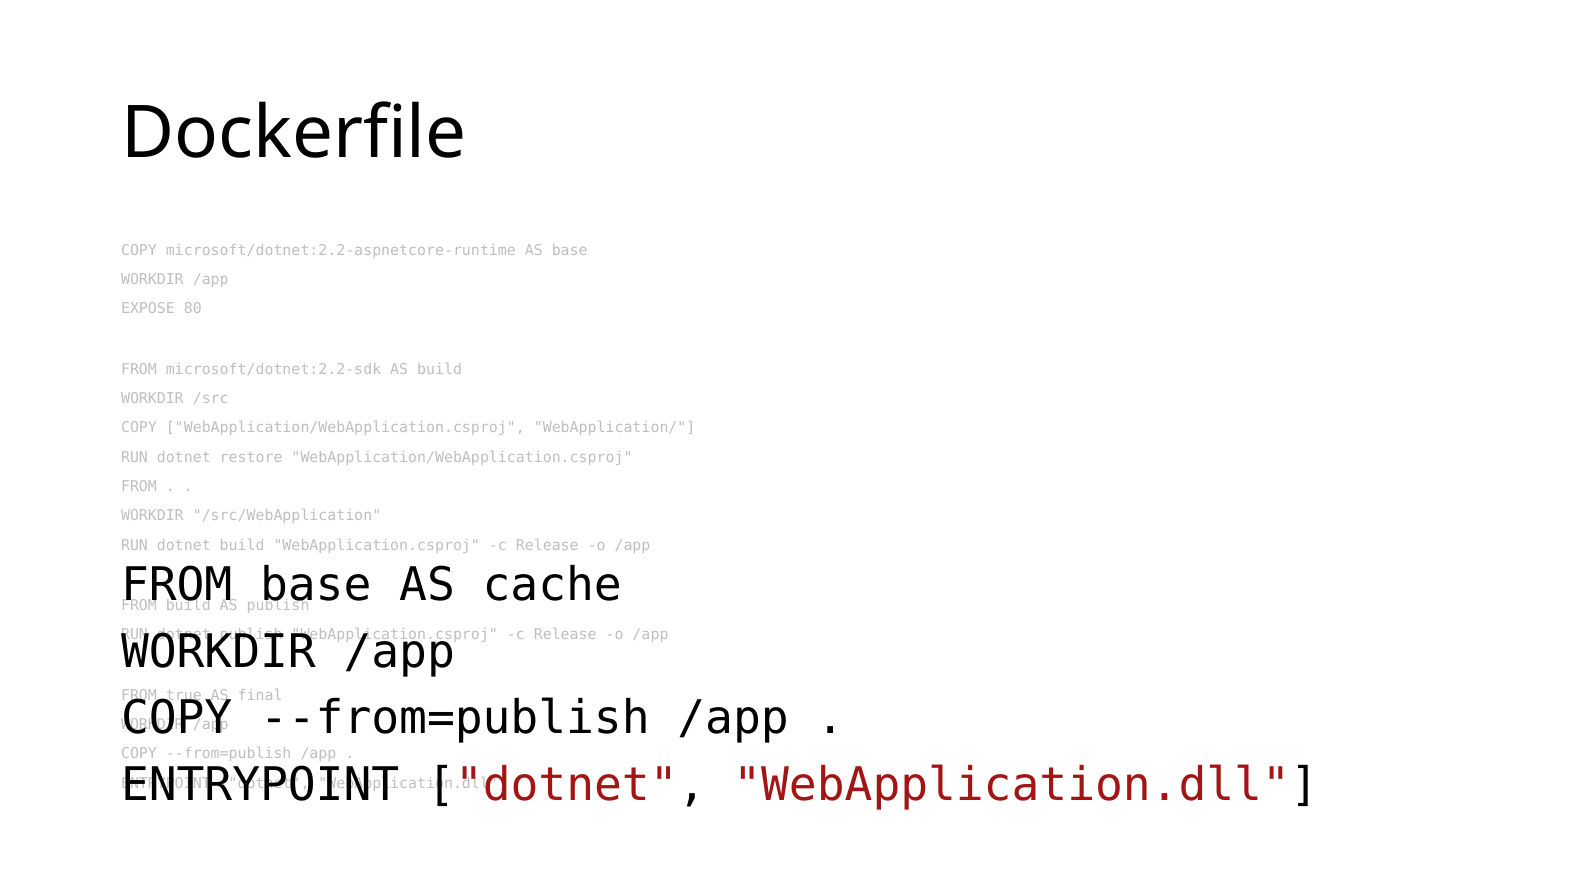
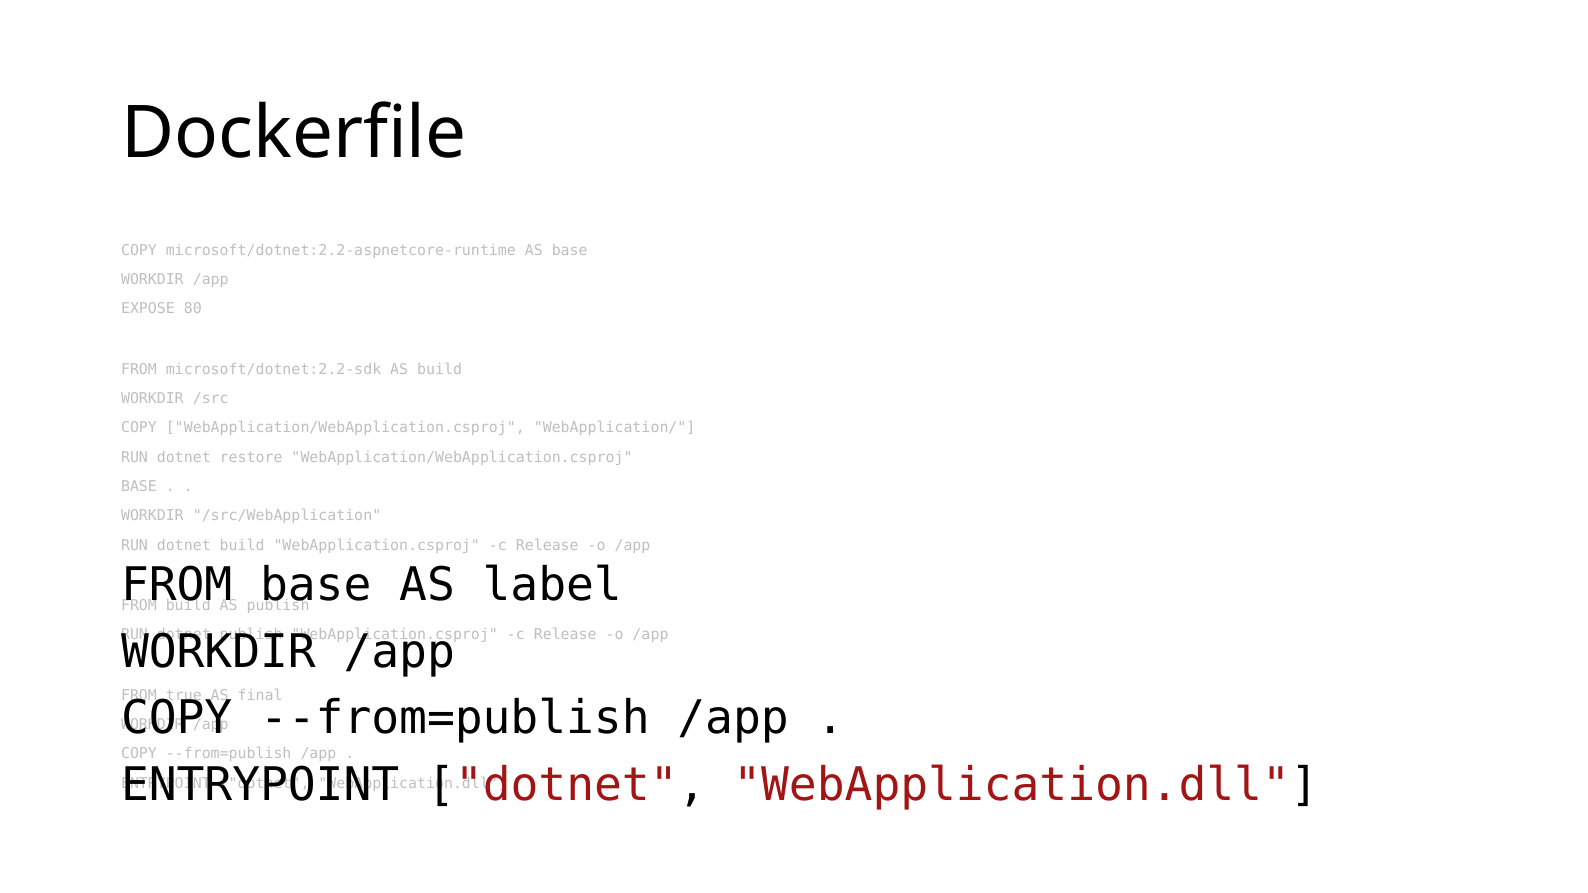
FROM: FROM -> BASE (139, 487)
cache: cache -> label (552, 586)
